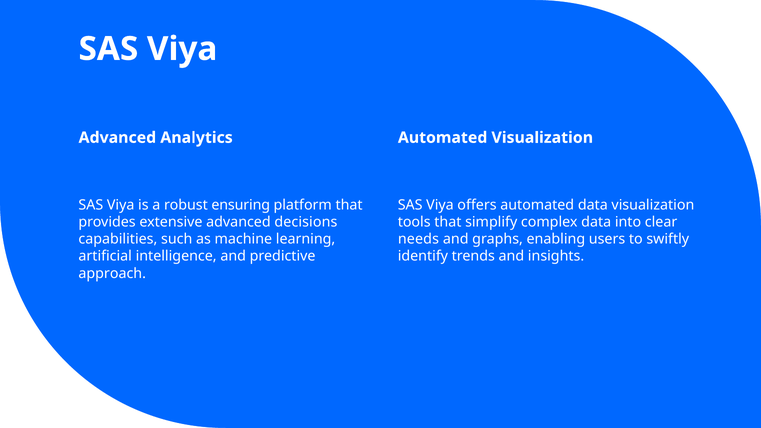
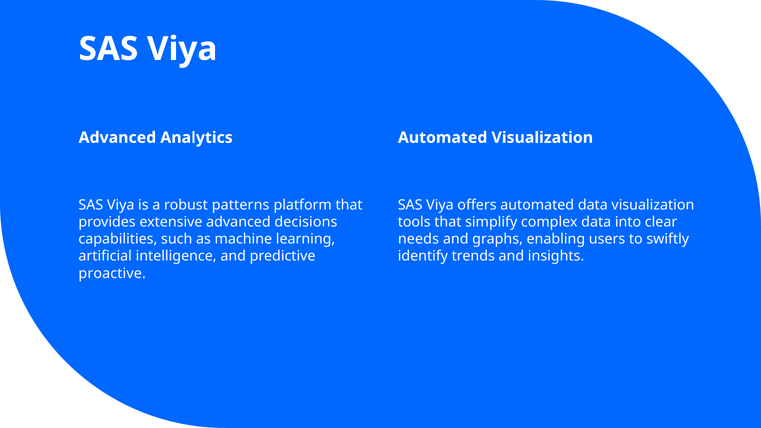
ensuring: ensuring -> patterns (241, 205)
approach: approach -> proactive (112, 273)
